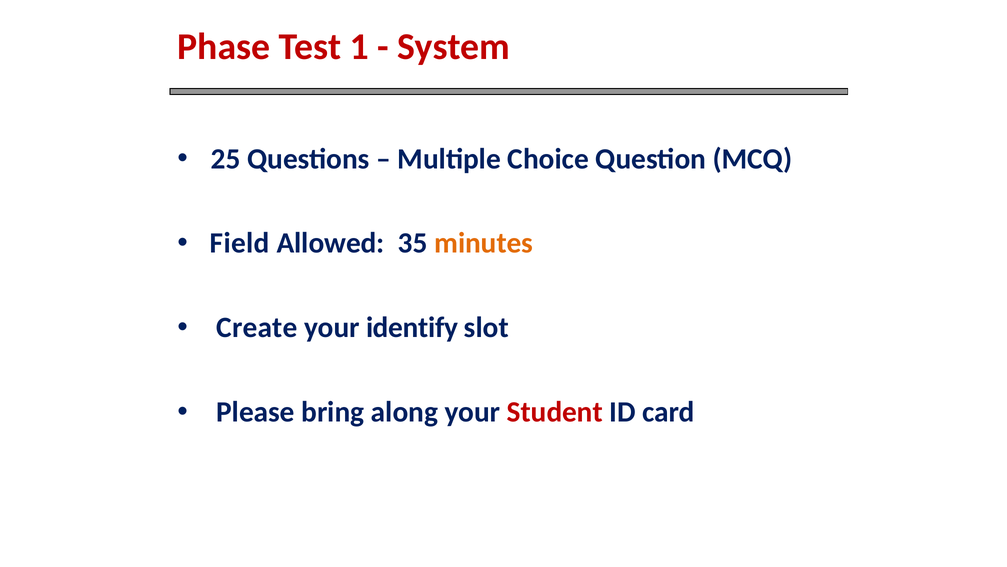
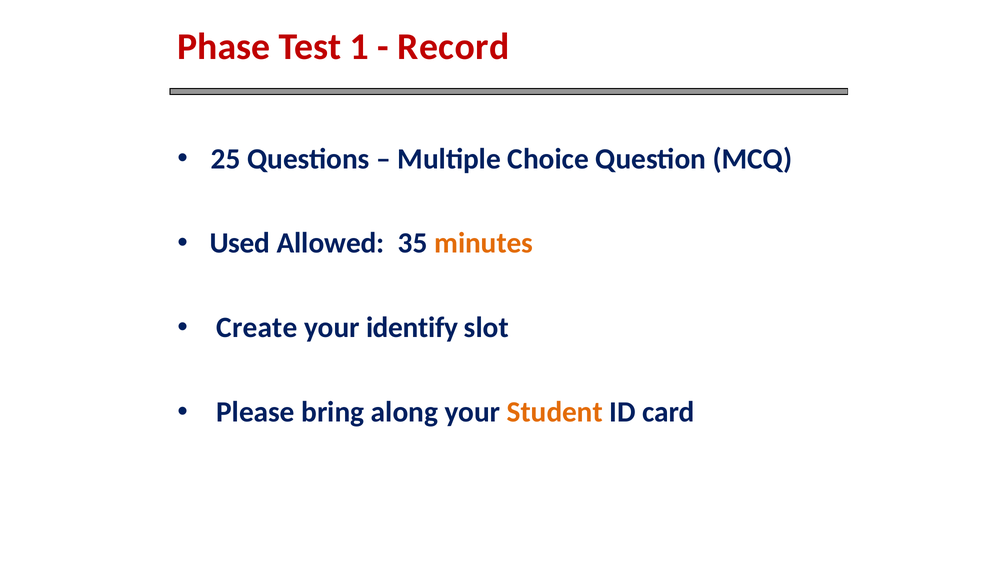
System: System -> Record (453, 47)
Field: Field -> Used (240, 243)
Student colour: red -> orange (555, 412)
